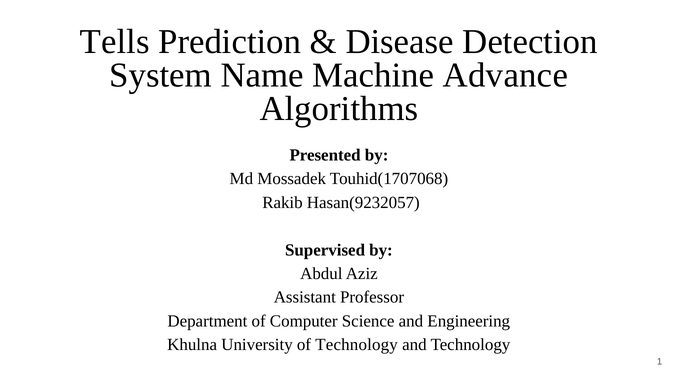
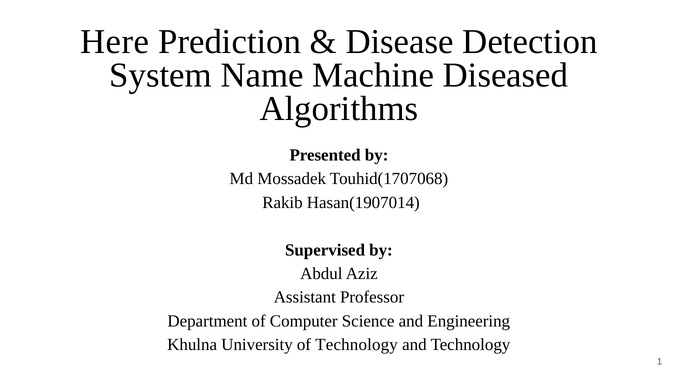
Tells: Tells -> Here (115, 42)
Advance: Advance -> Diseased (506, 75)
Hasan(9232057: Hasan(9232057 -> Hasan(1907014 (363, 202)
